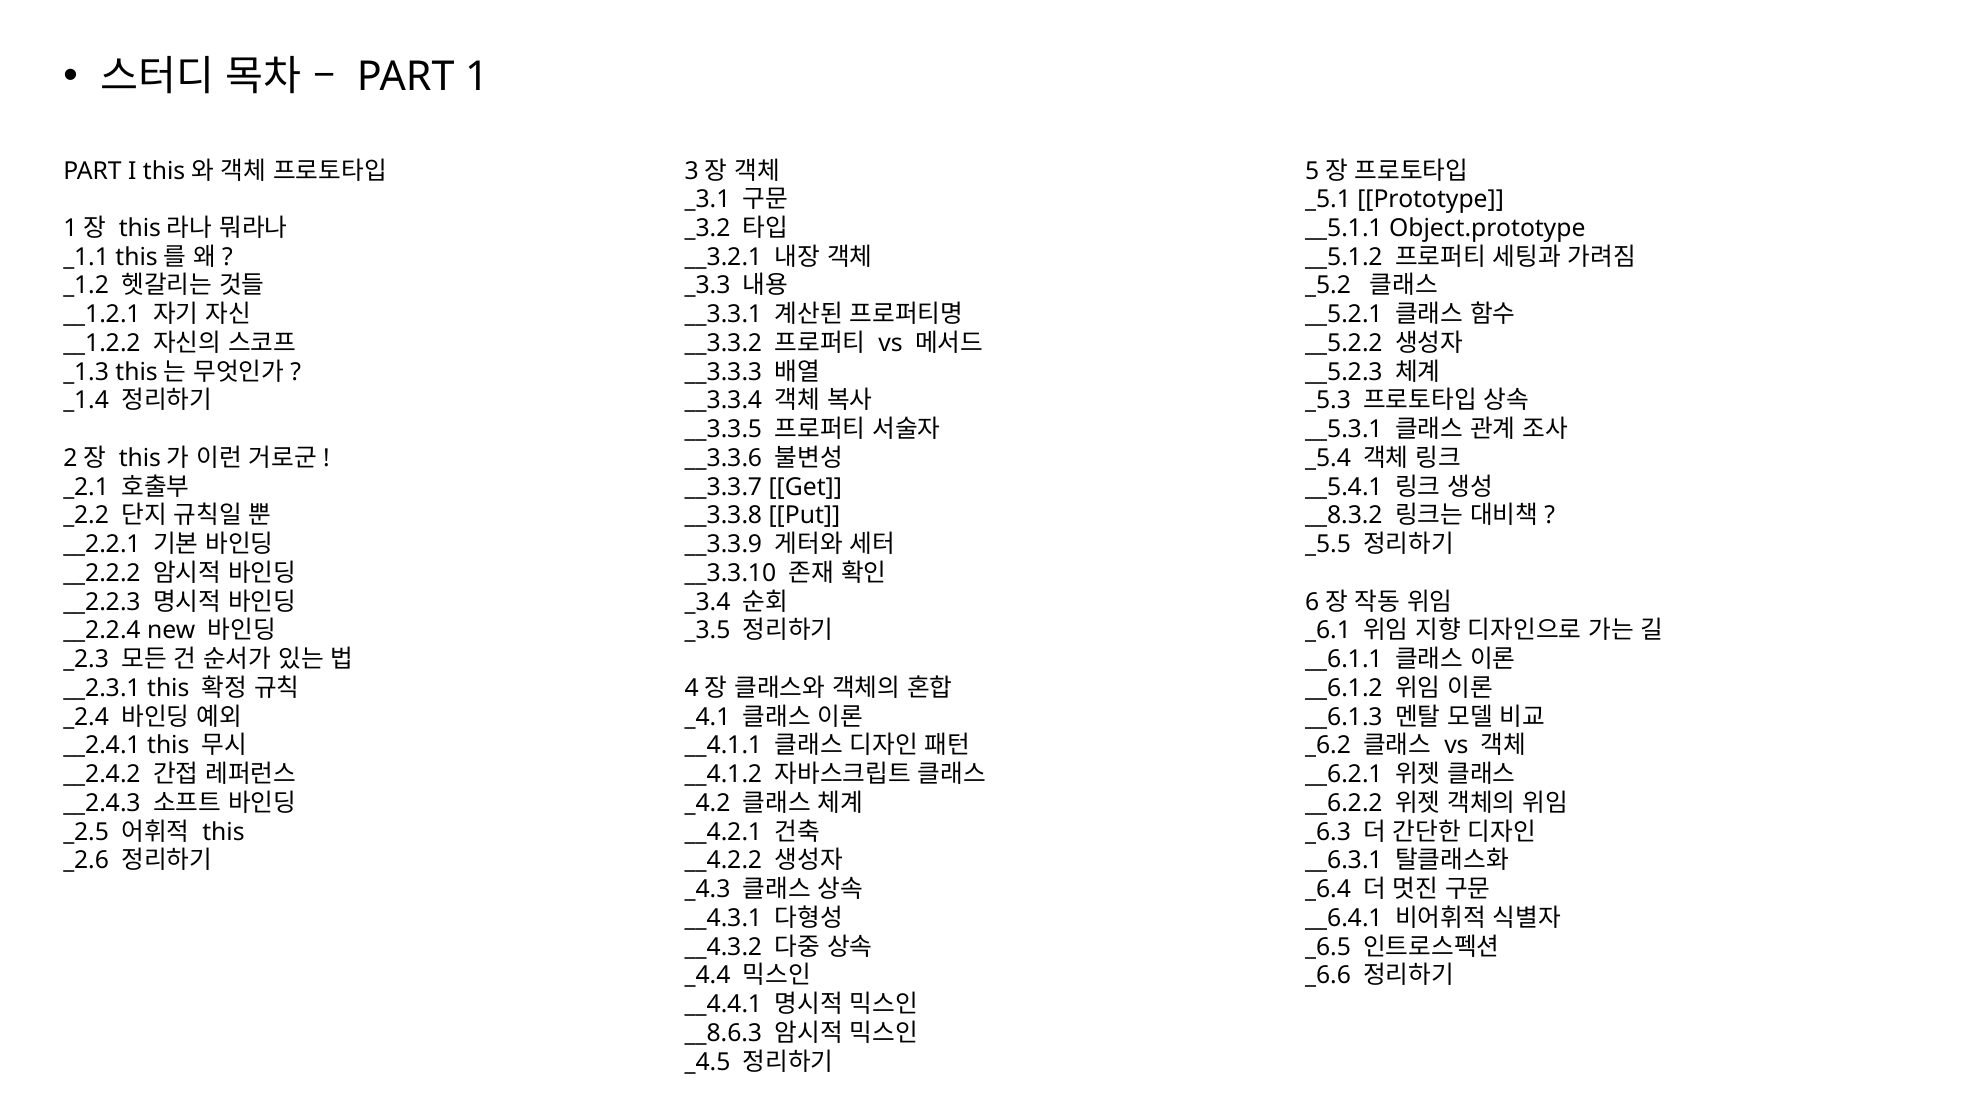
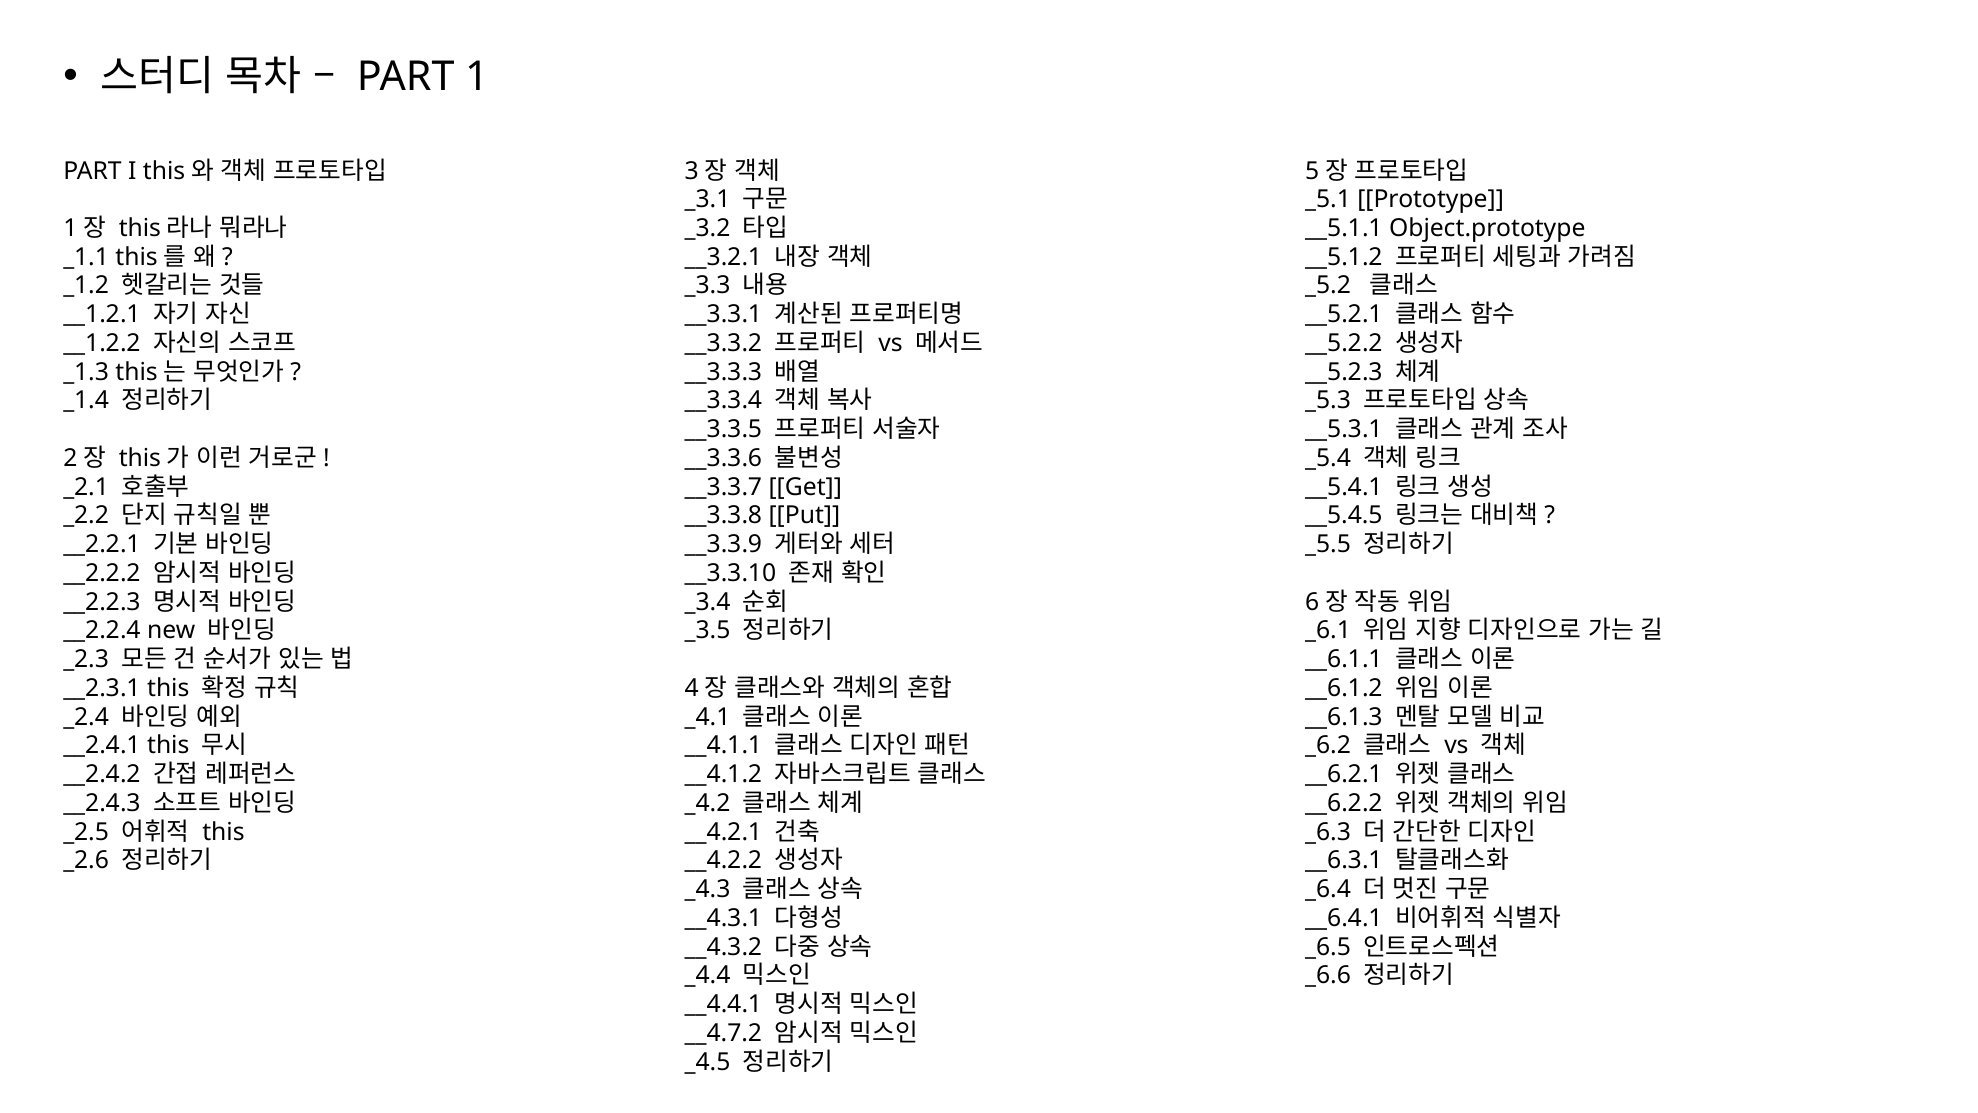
__8.3.2: __8.3.2 -> __5.4.5 (1344, 516)
__8.6.3: __8.6.3 -> __4.7.2 (723, 1033)
